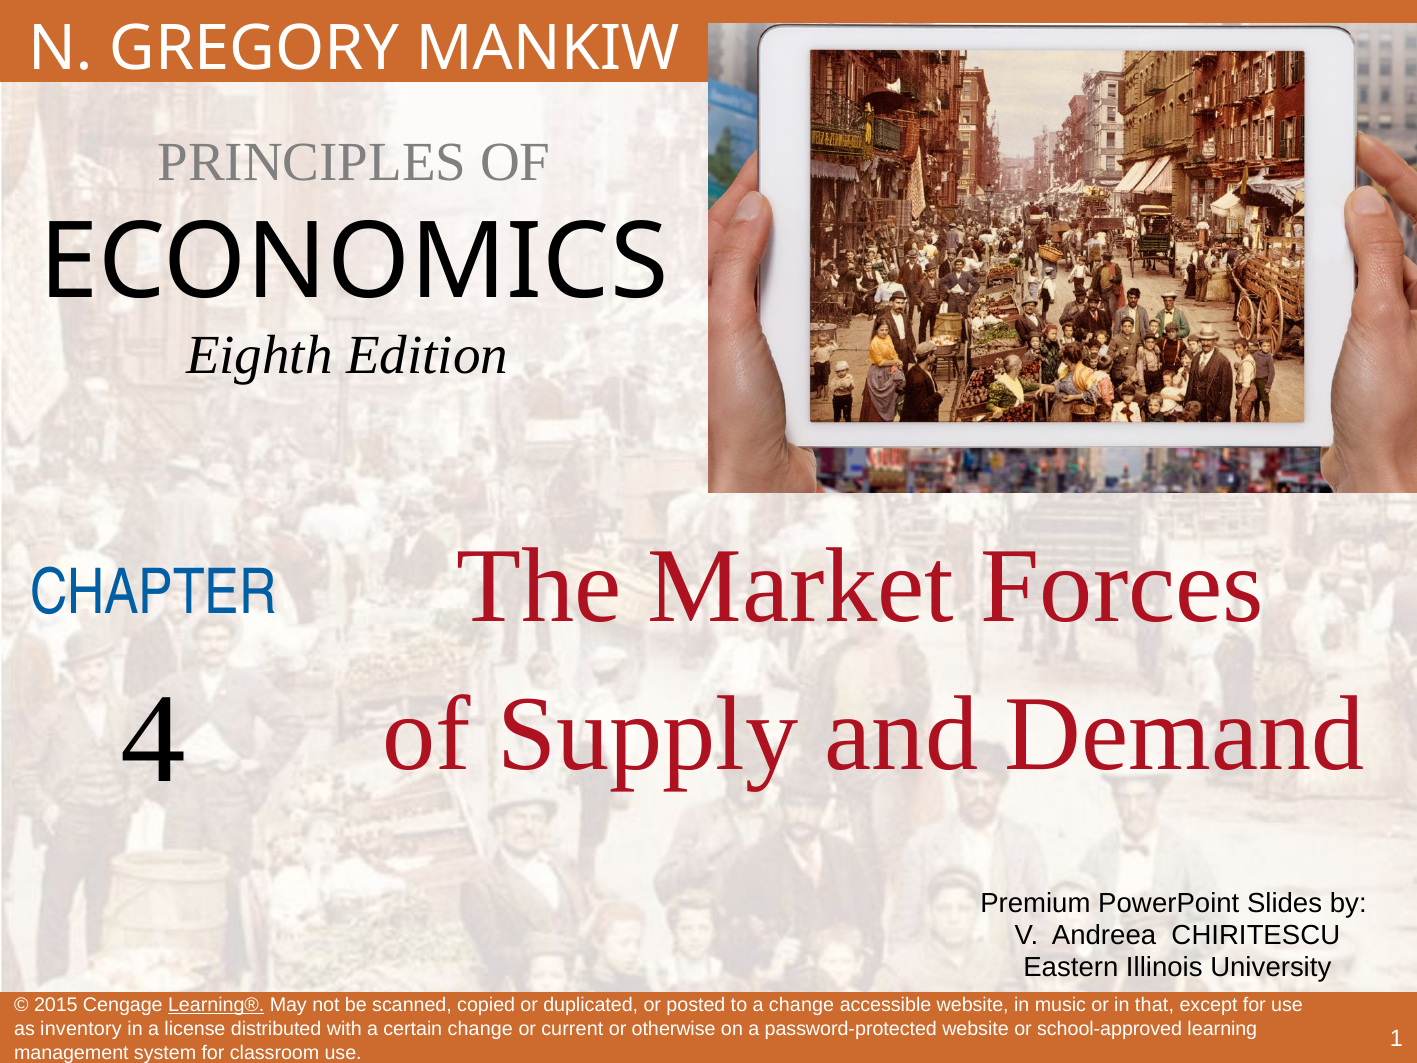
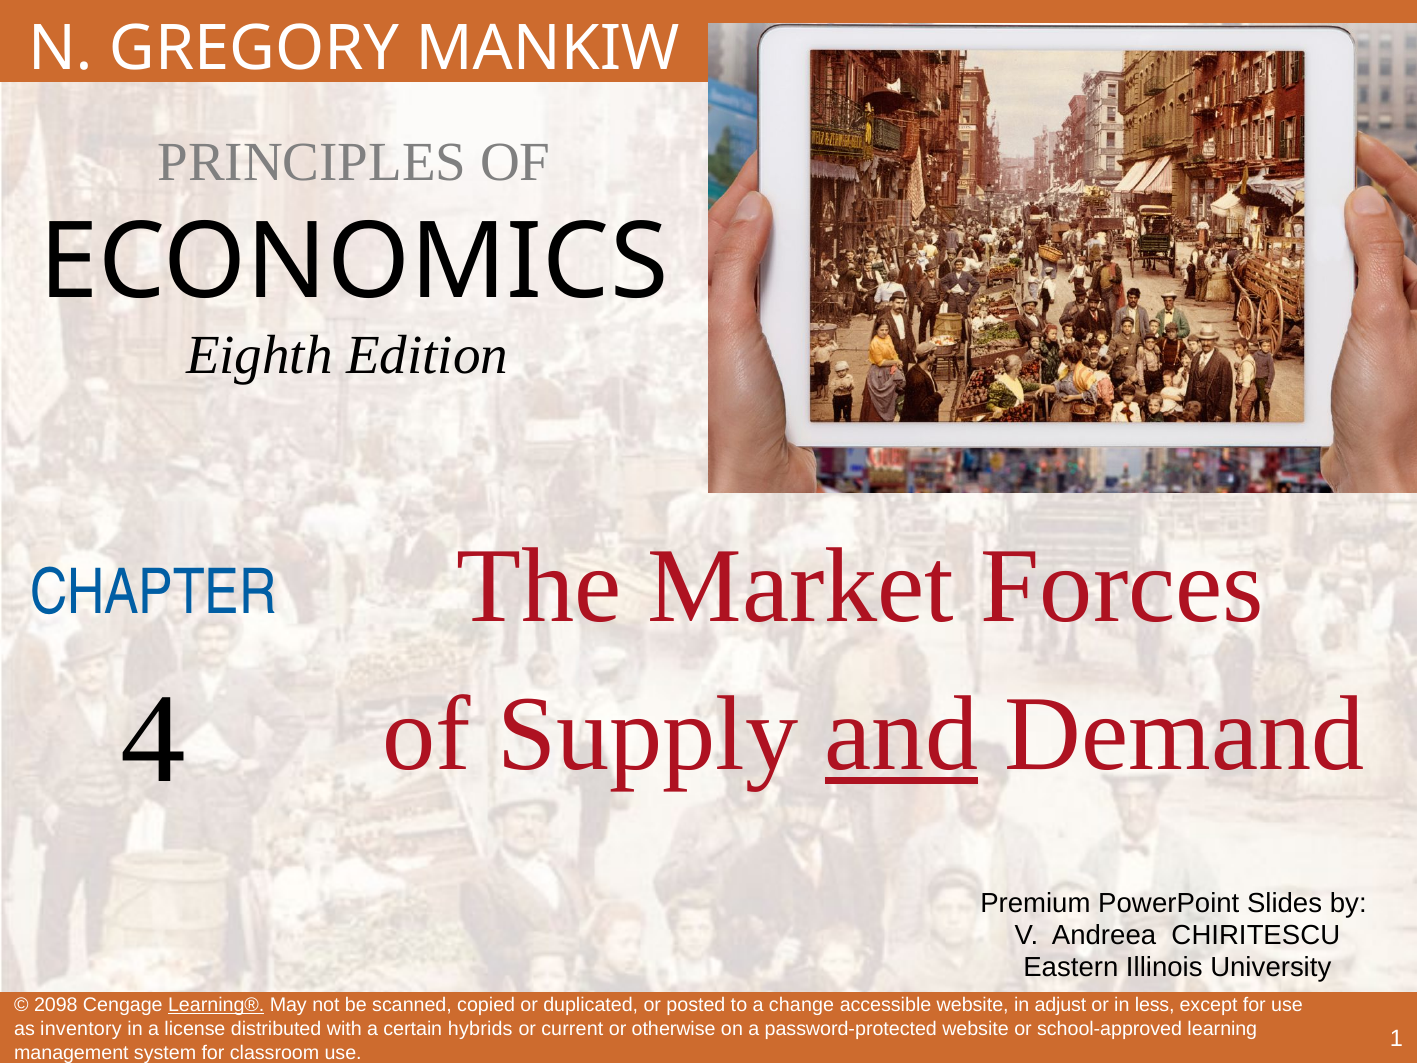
and underline: none -> present (902, 735)
2015: 2015 -> 2098 (56, 1005)
music: music -> adjust (1060, 1005)
that: that -> less (1155, 1005)
certain change: change -> hybrids (480, 1029)
